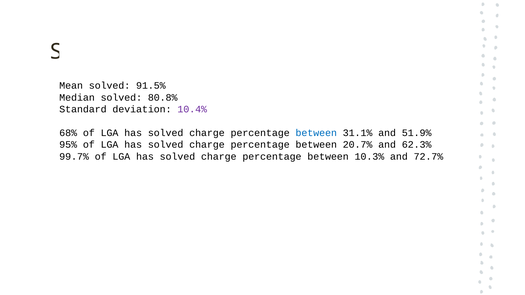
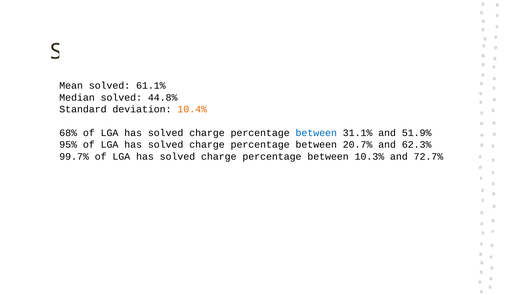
91.5%: 91.5% -> 61.1% (151, 86)
80.8%: 80.8% -> 44.8% (163, 98)
10.4% colour: purple -> orange (192, 109)
